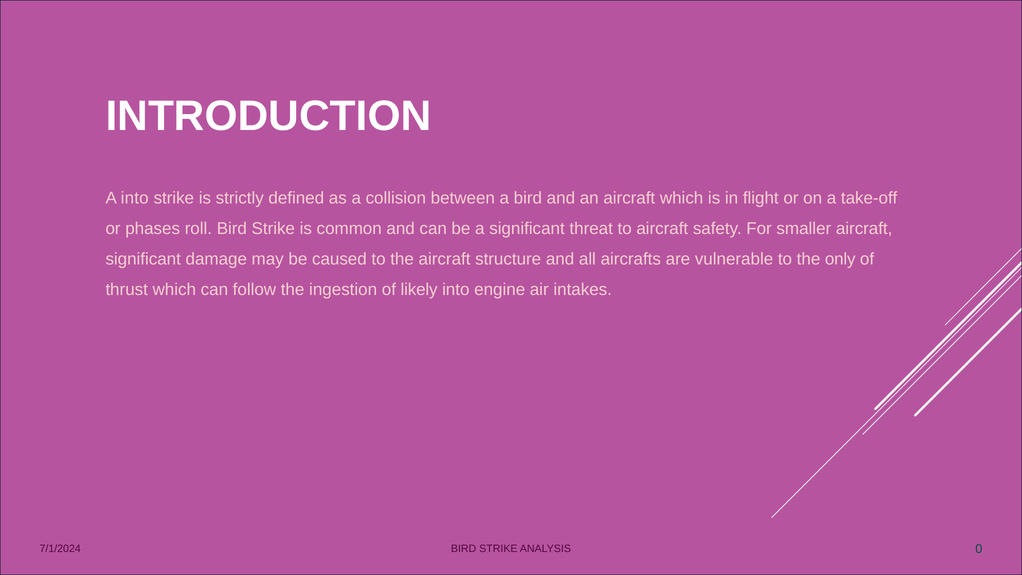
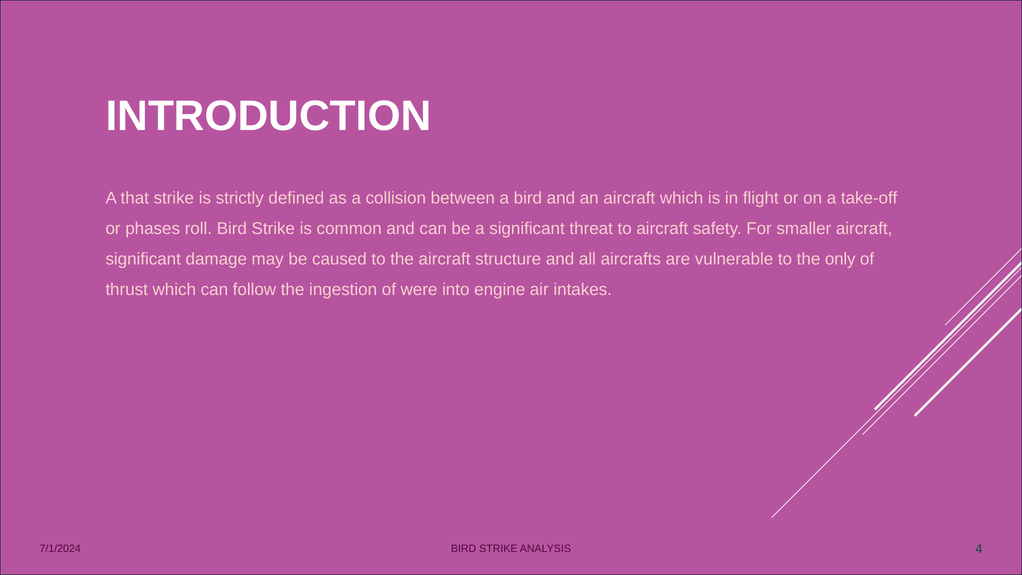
A into: into -> that (135, 198)
likely: likely -> were (419, 290)
0: 0 -> 4 (979, 549)
